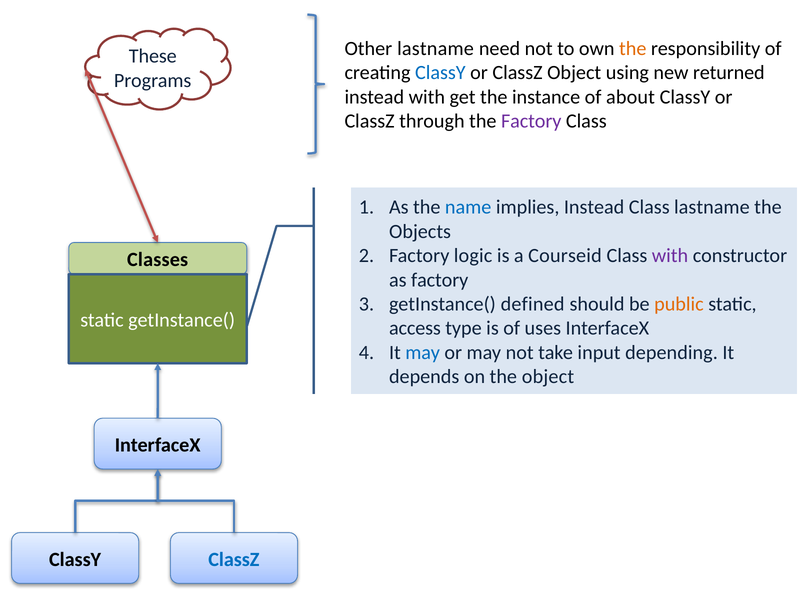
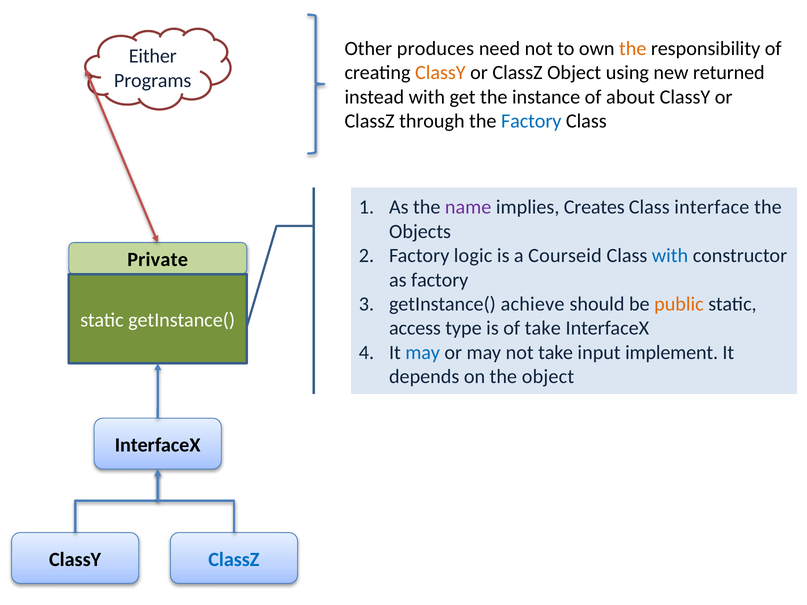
Other lastname: lastname -> produces (435, 49)
These: These -> Either (153, 56)
ClassY colour: blue -> orange (440, 73)
Factory colour: purple -> blue (531, 121)
name colour: blue -> purple (468, 207)
implies Instead: Instead -> Creates (594, 207)
Class lastname: lastname -> interface (712, 207)
with colour: purple -> blue (670, 256)
Classes: Classes -> Private (158, 260)
defined: defined -> achieve (533, 304)
of uses: uses -> take (543, 328)
depending: depending -> implement (672, 353)
